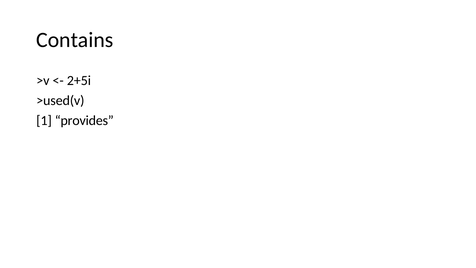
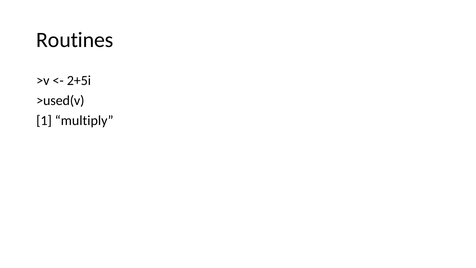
Contains: Contains -> Routines (75, 40)
provides: provides -> multiply (84, 120)
